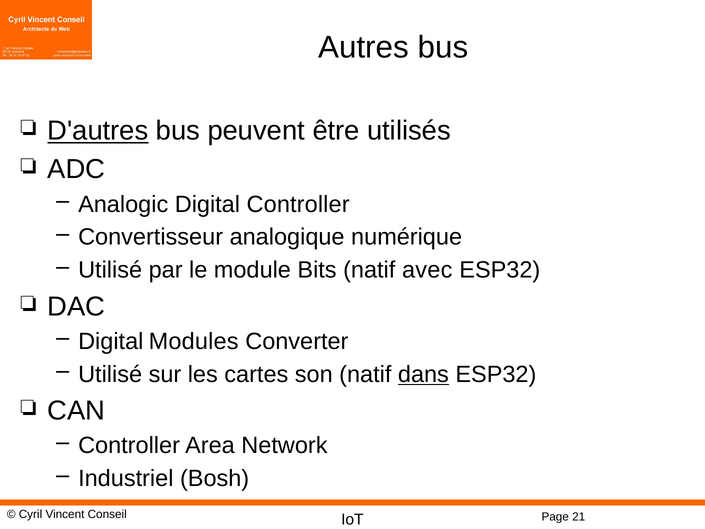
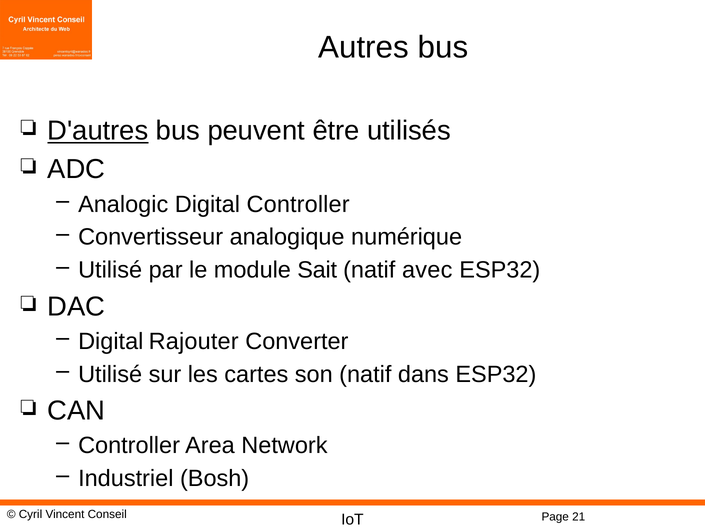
Bits: Bits -> Sait (317, 270)
Modules: Modules -> Rajouter (194, 341)
dans underline: present -> none (423, 374)
